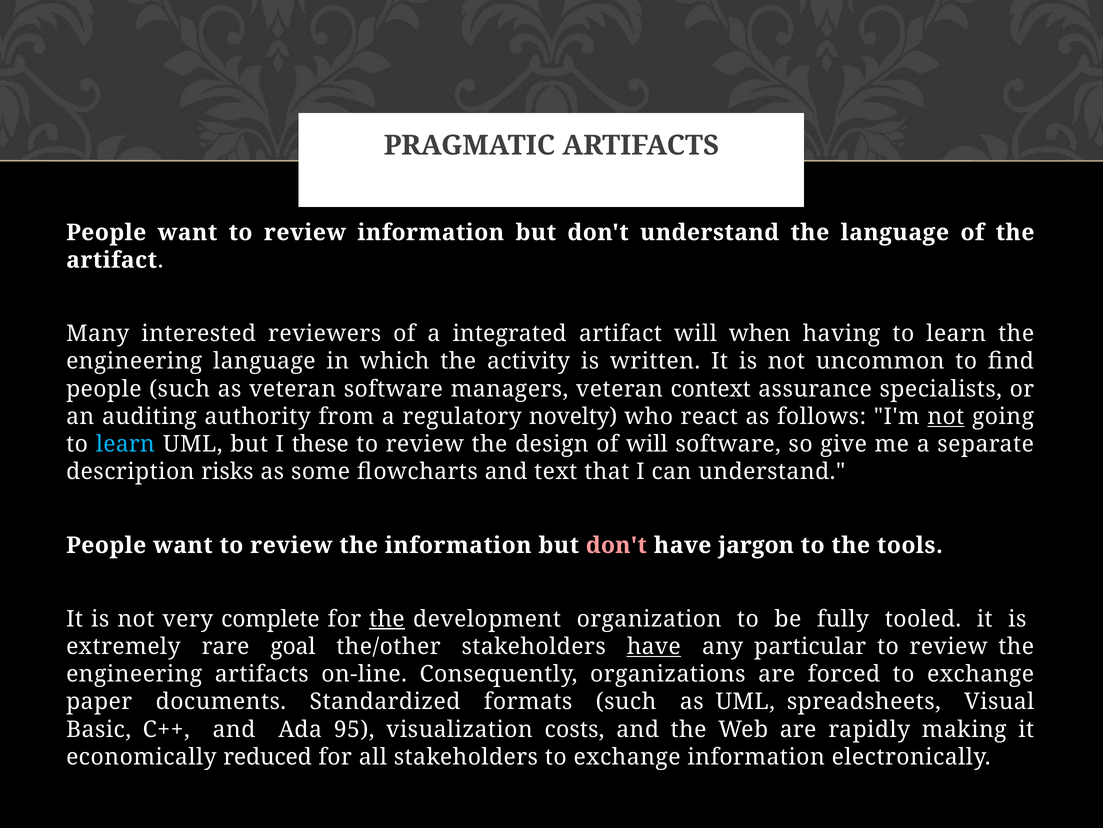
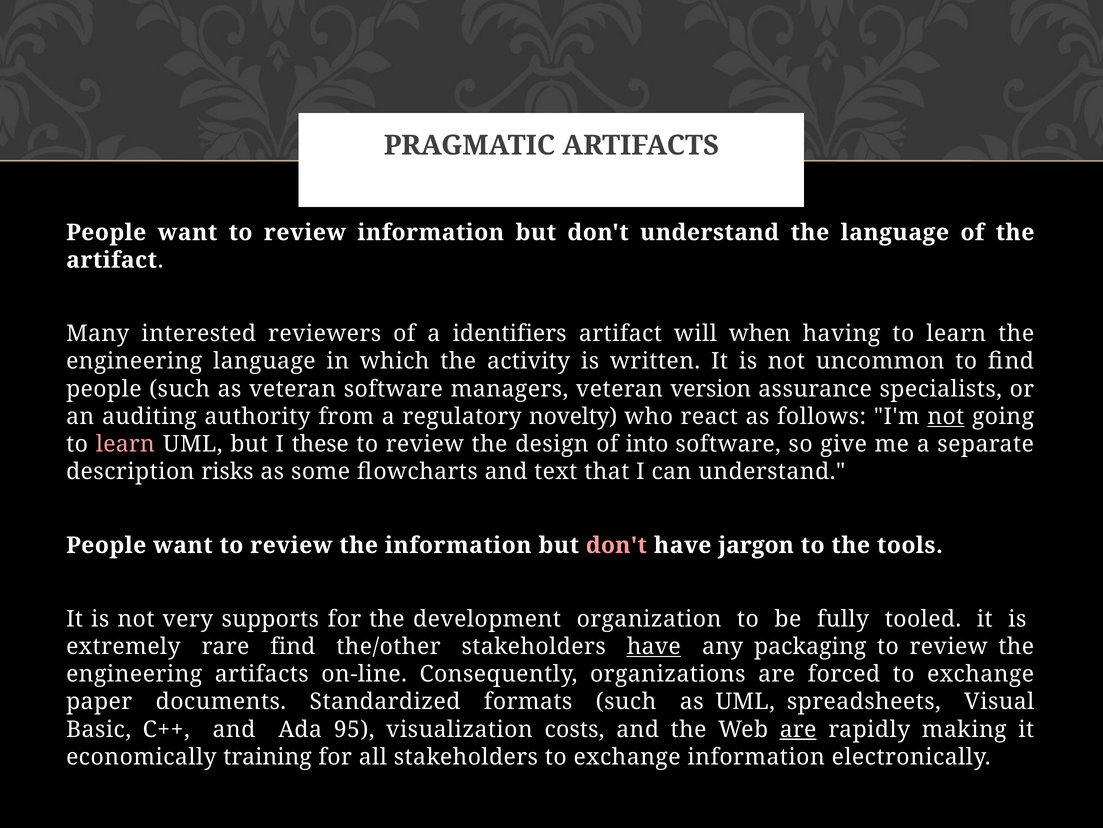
integrated: integrated -> identifiers (510, 333)
context: context -> version (711, 389)
learn colour: light blue -> pink (125, 444)
of will: will -> into (647, 444)
complete: complete -> supports (270, 618)
the underline: present -> none (387, 618)
rare goal: goal -> find (293, 646)
particular: particular -> packaging (810, 646)
are underline: none -> present (798, 729)
reduced: reduced -> training (267, 756)
